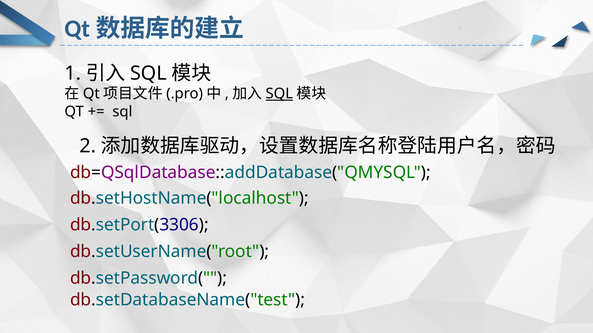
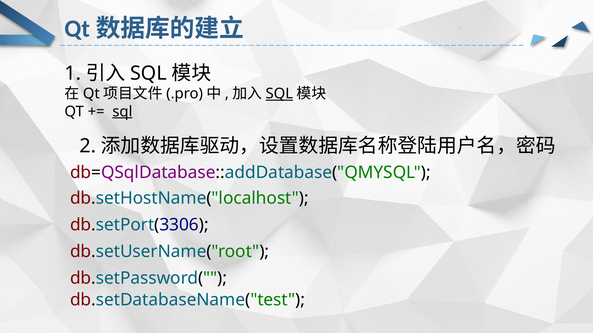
sql underline: none -> present (122, 112)
